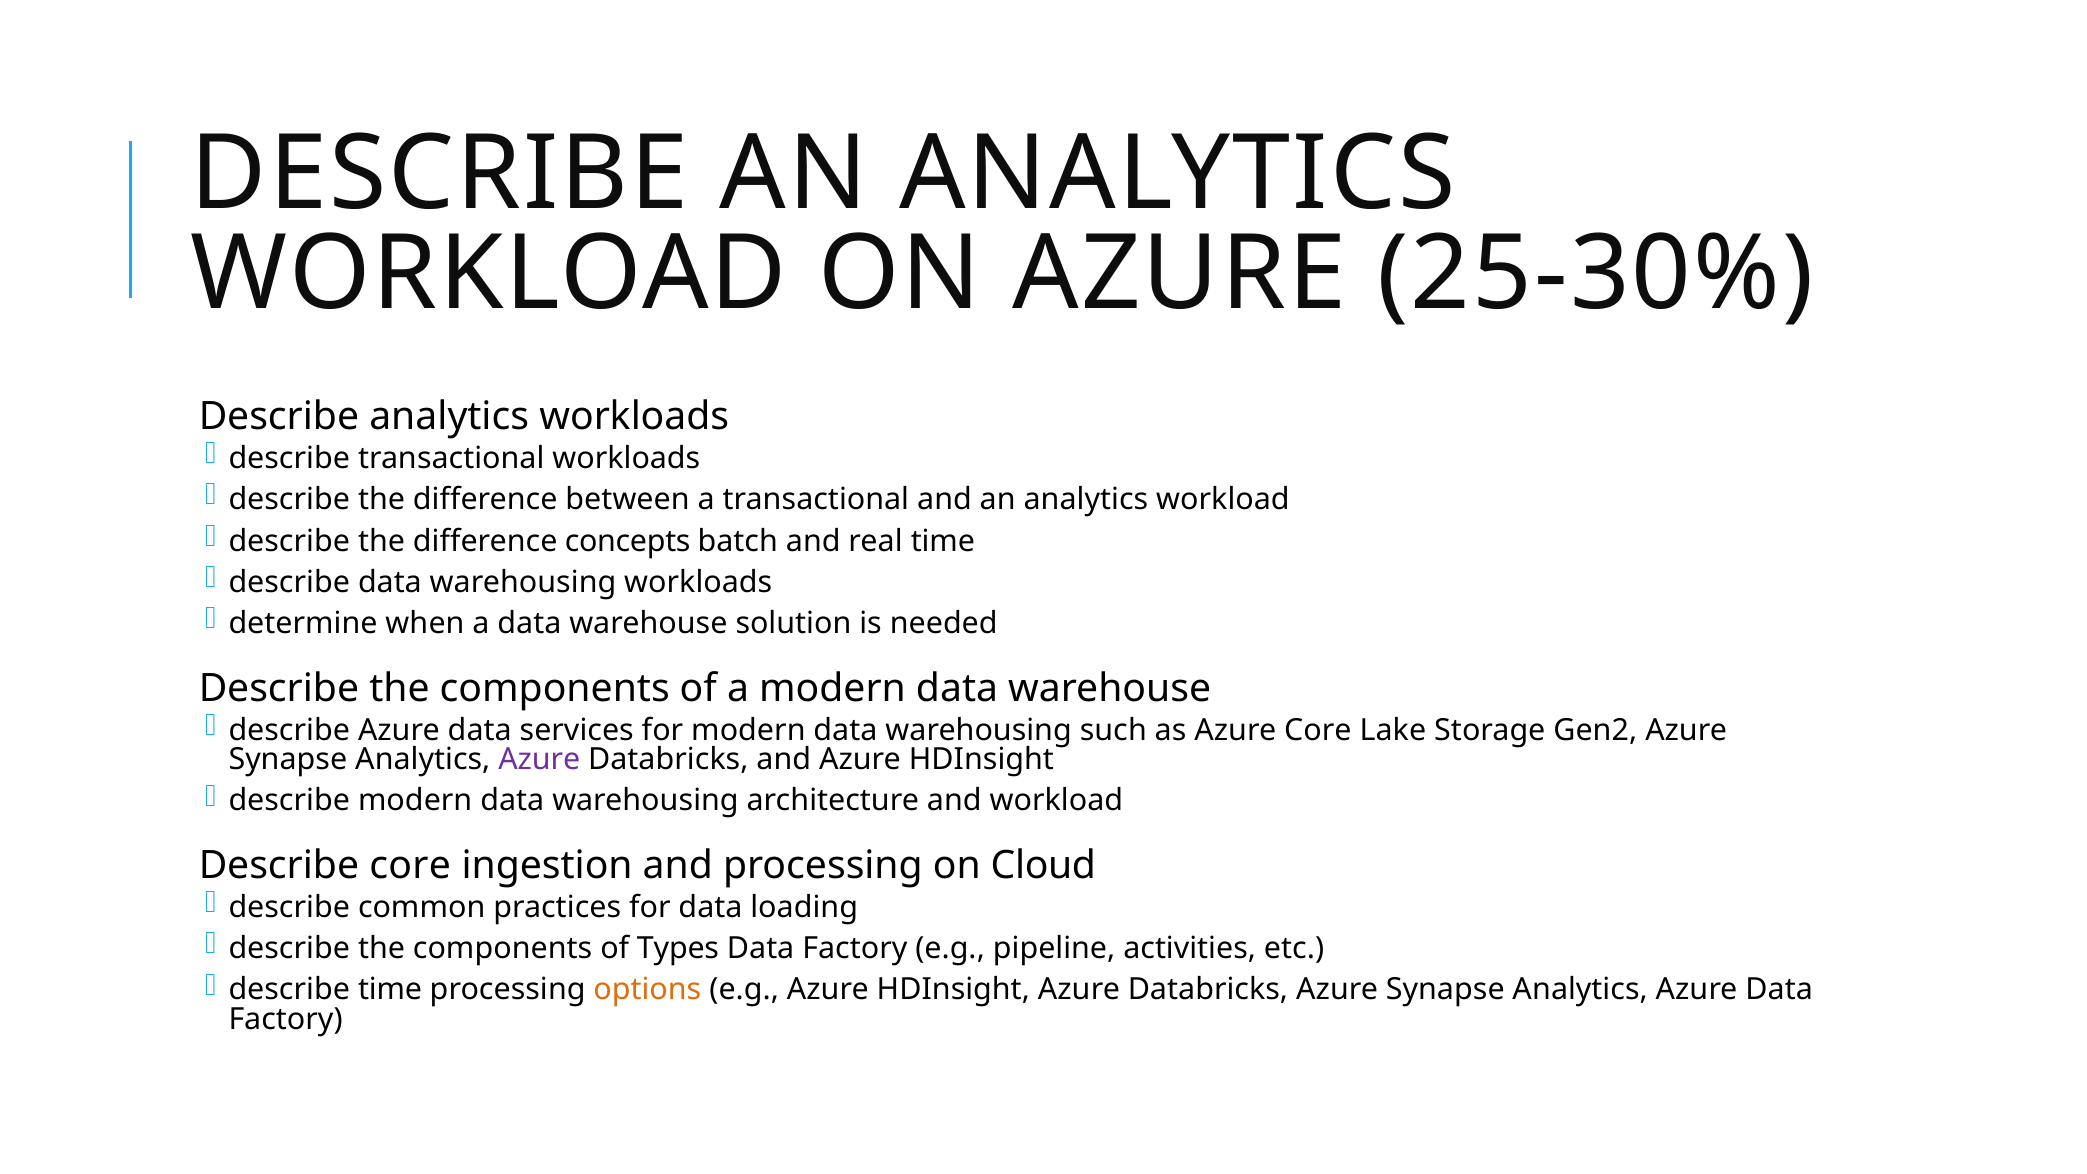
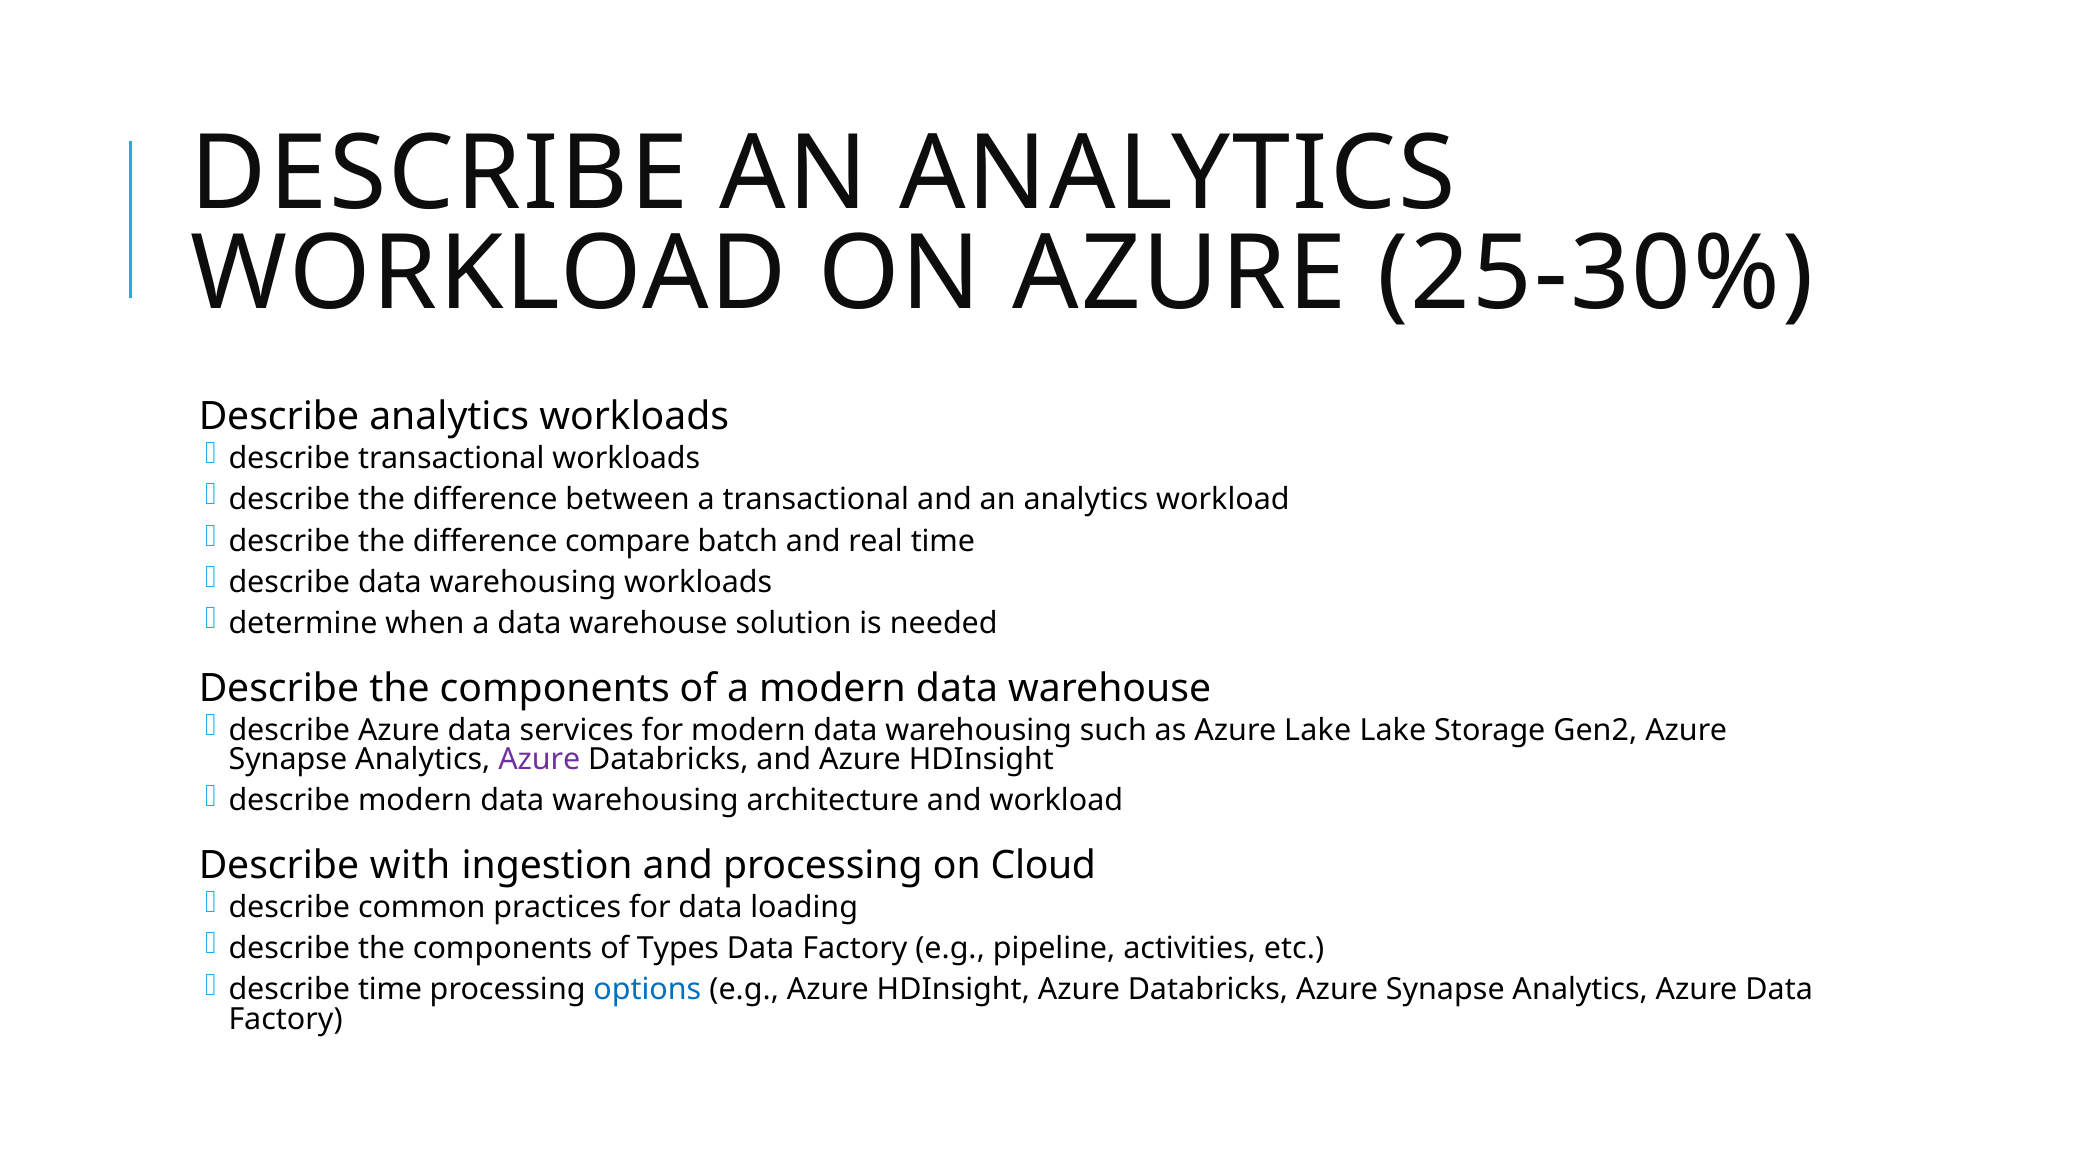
concepts: concepts -> compare (628, 541)
Azure Core: Core -> Lake (1318, 730)
Describe core: core -> with (410, 865)
options colour: orange -> blue (647, 990)
